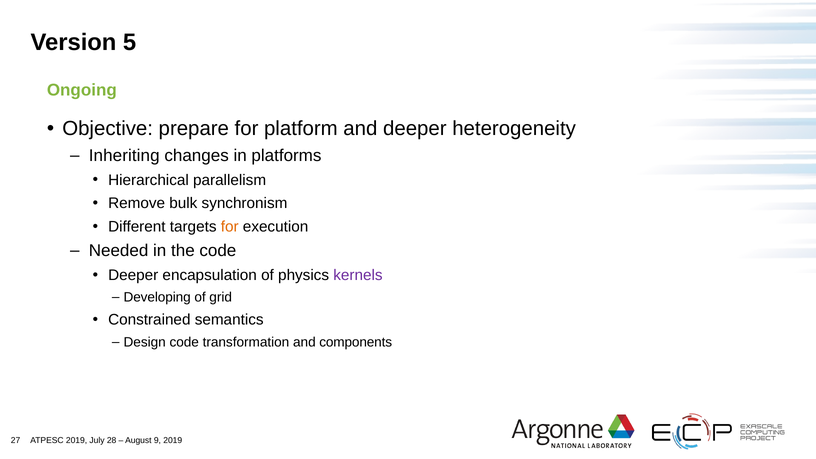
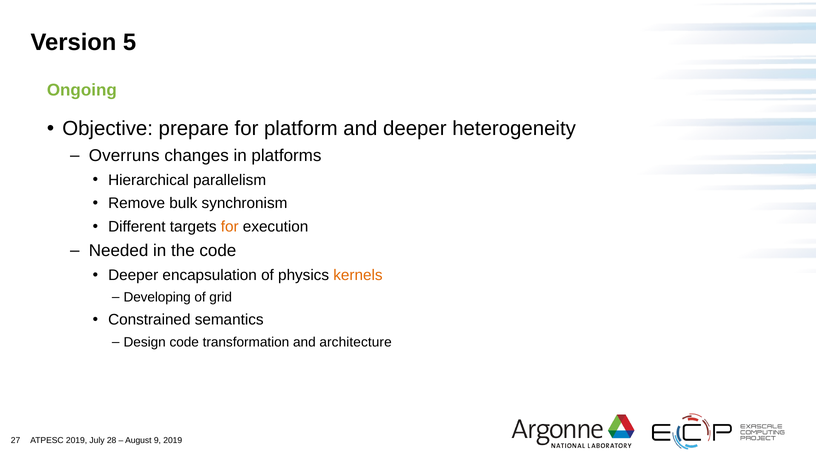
Inheriting: Inheriting -> Overruns (124, 156)
kernels colour: purple -> orange (358, 275)
components: components -> architecture (356, 342)
